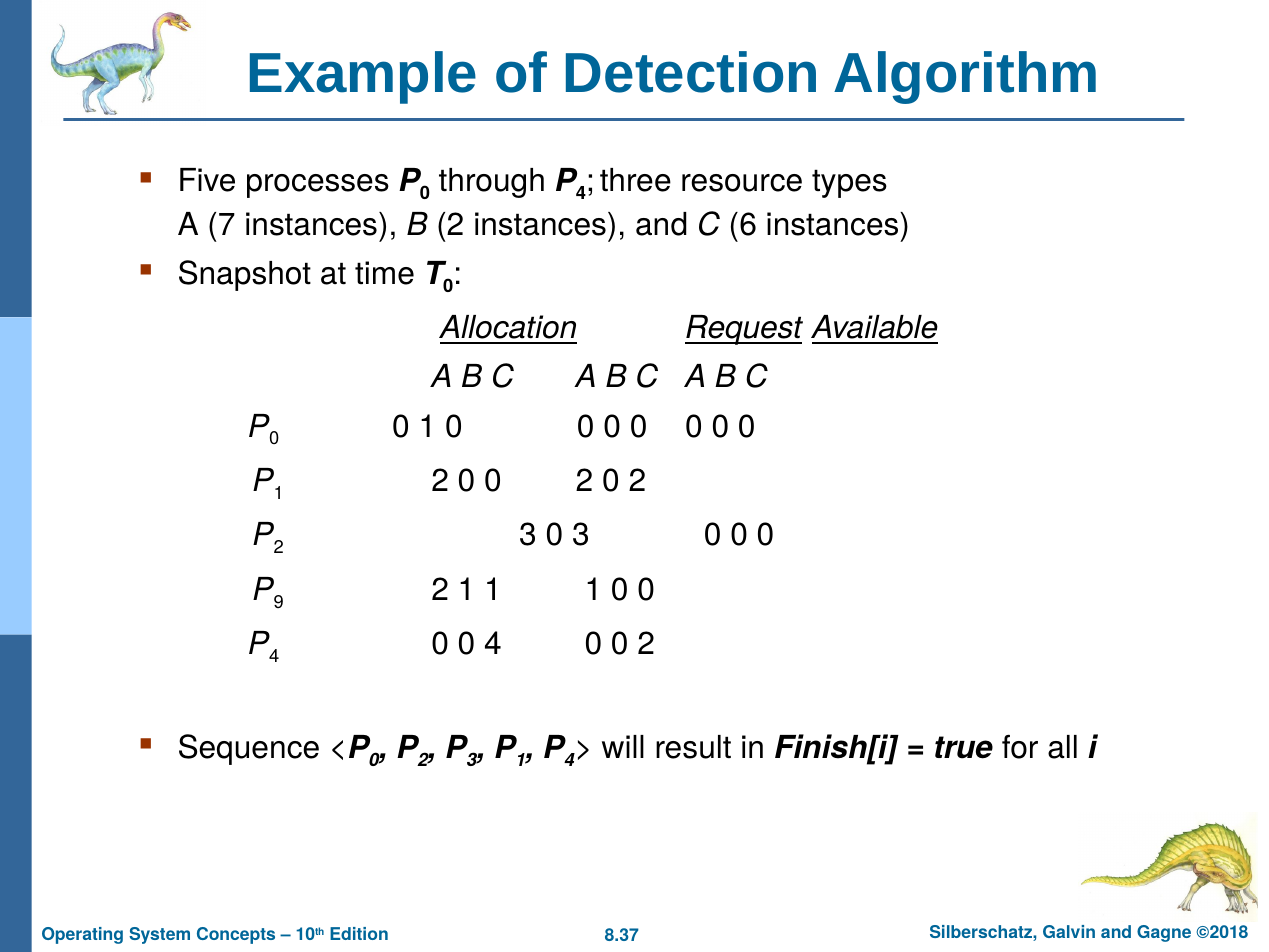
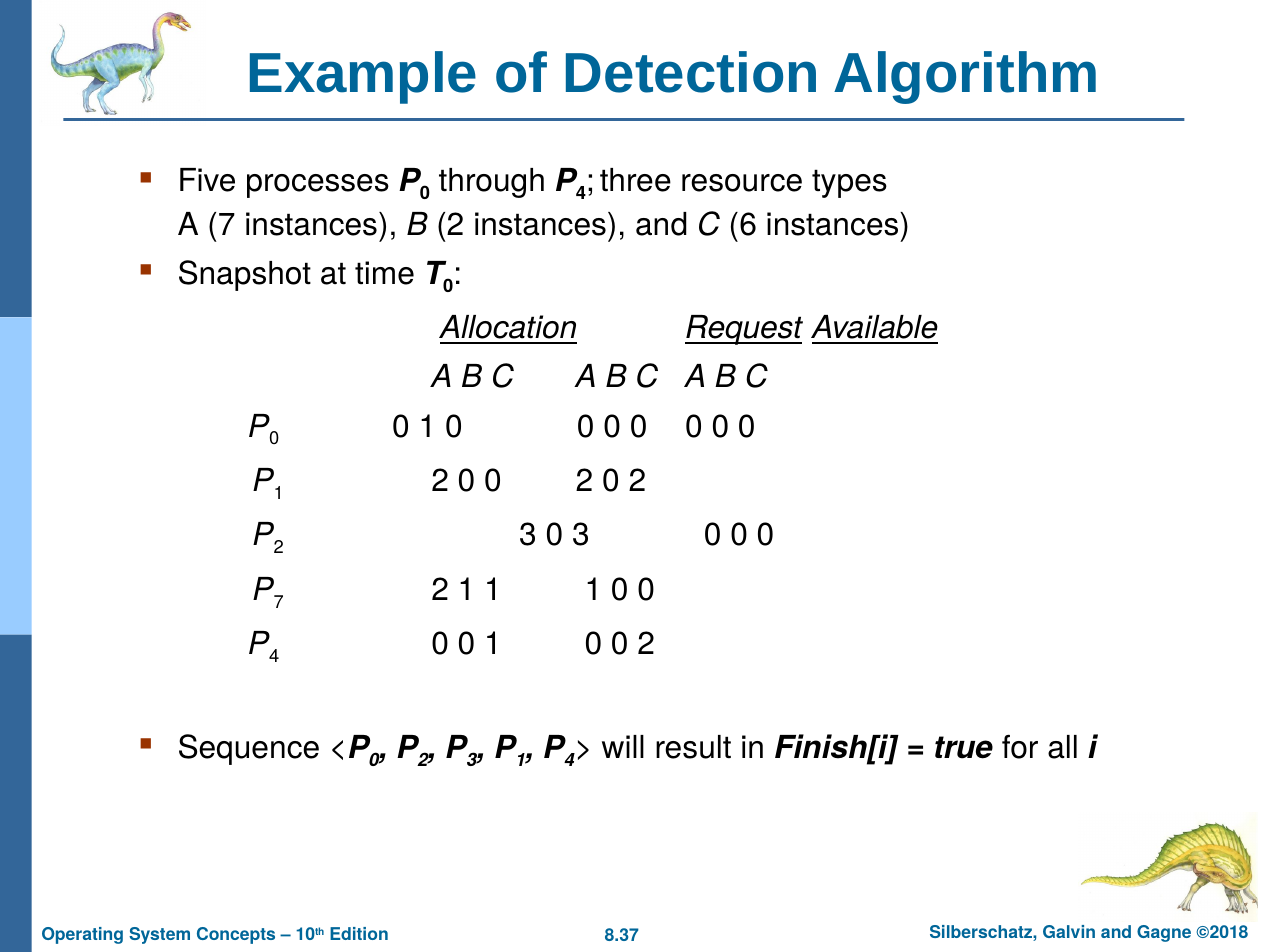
9: 9 -> 7 (279, 602)
4: 4 -> 1 (493, 644)
